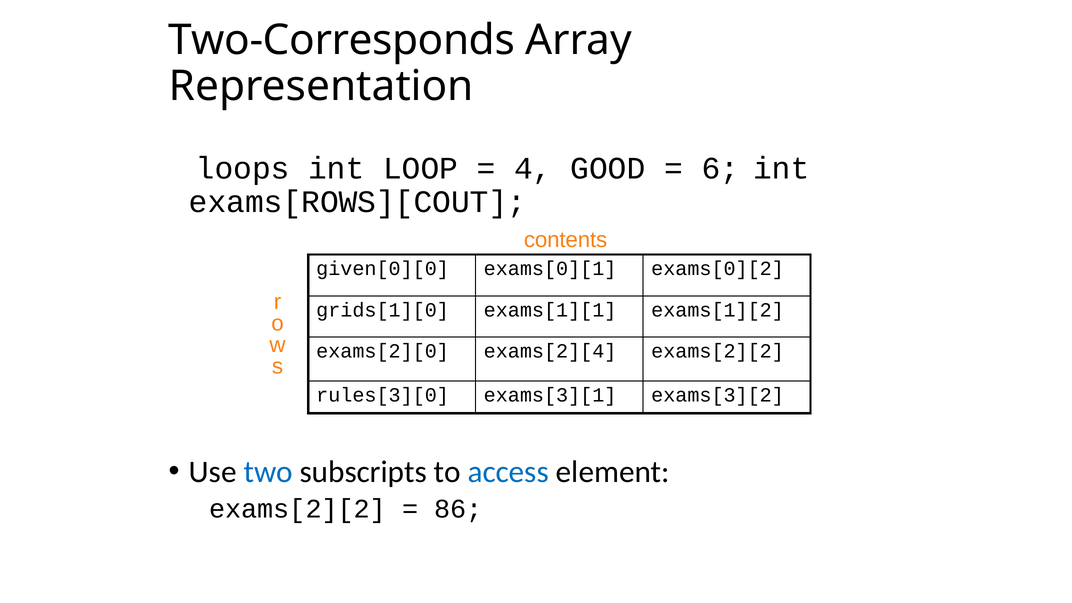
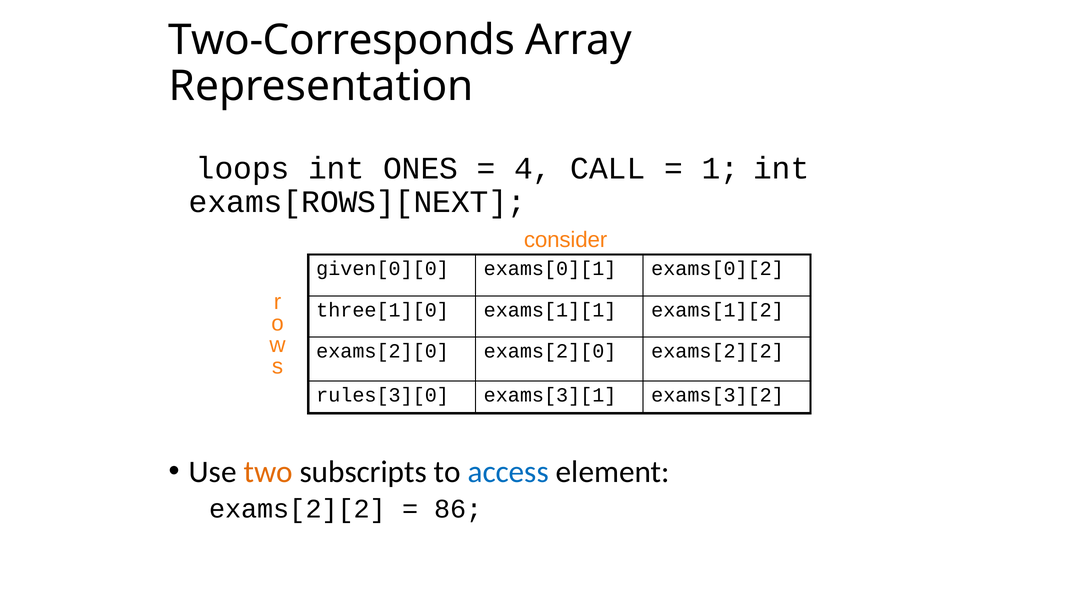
LOOP: LOOP -> ONES (421, 168)
GOOD: GOOD -> CALL (608, 168)
6: 6 -> 1 (720, 168)
exams[ROWS][COUT: exams[ROWS][COUT -> exams[ROWS][NEXT (357, 202)
contents: contents -> consider (566, 240)
grids[1][0: grids[1][0 -> three[1][0 (383, 310)
exams[2][0 exams[2][4: exams[2][4 -> exams[2][0 (550, 351)
two colour: blue -> orange (268, 472)
